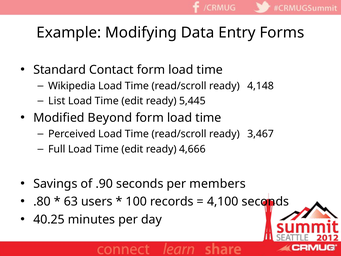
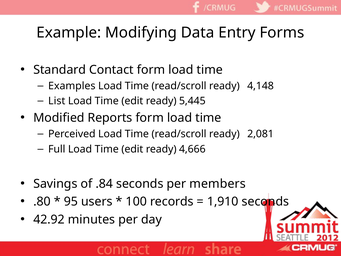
Wikipedia: Wikipedia -> Examples (72, 86)
Beyond: Beyond -> Reports (110, 118)
3,467: 3,467 -> 2,081 (260, 134)
.90: .90 -> .84 (104, 184)
63: 63 -> 95 (71, 201)
4,100: 4,100 -> 1,910 (223, 201)
40.25: 40.25 -> 42.92 (49, 219)
